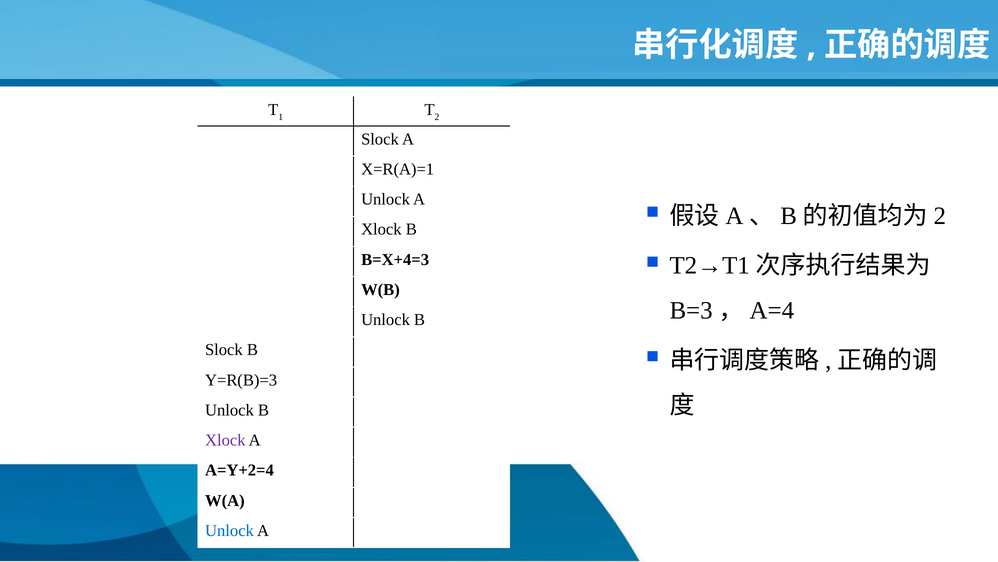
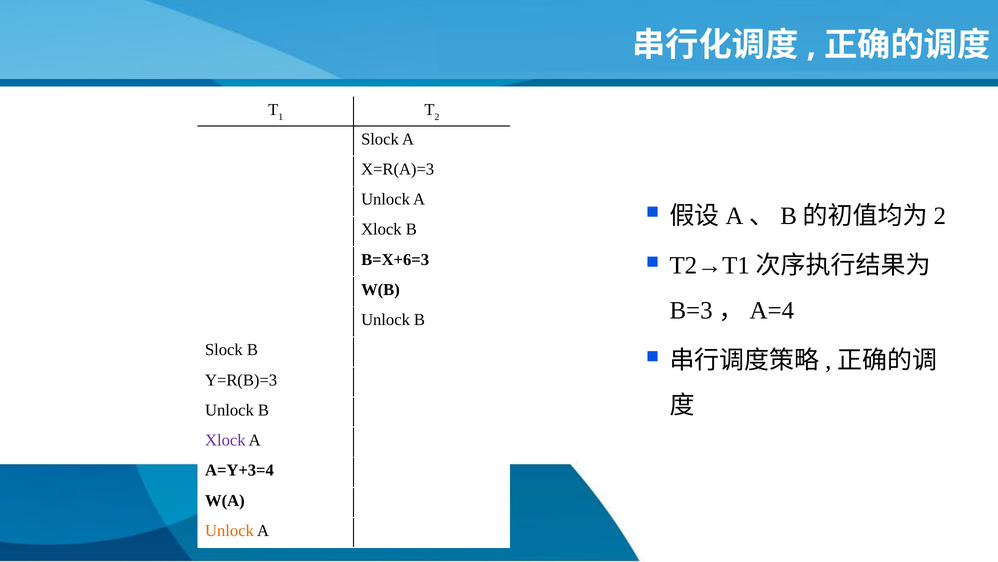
X=R(A)=1: X=R(A)=1 -> X=R(A)=3 (398, 169)
B=X+4=3: B=X+4=3 -> B=X+6=3 (395, 259)
A=Y+2=4: A=Y+2=4 -> A=Y+3=4 (239, 470)
Unlock colour: blue -> orange (230, 530)
